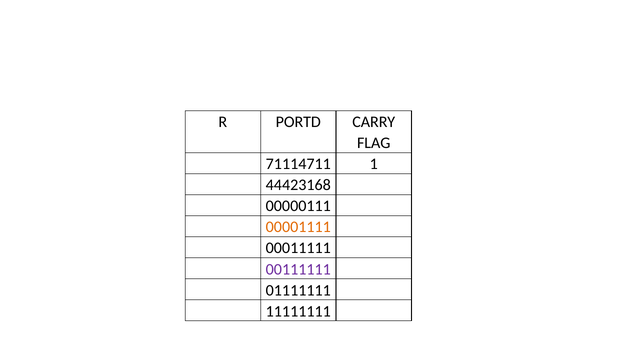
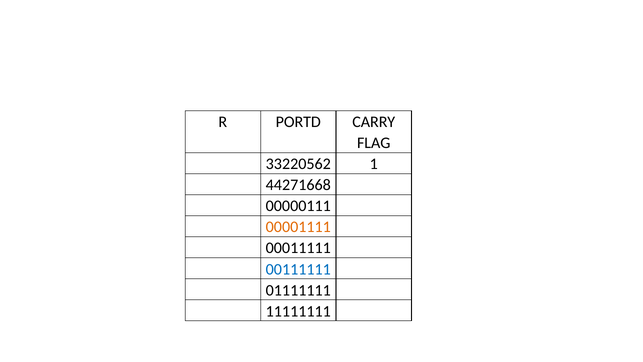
71114711: 71114711 -> 33220562 (298, 164)
44423168: 44423168 -> 44271668 (298, 185)
00111111 colour: purple -> blue (298, 269)
